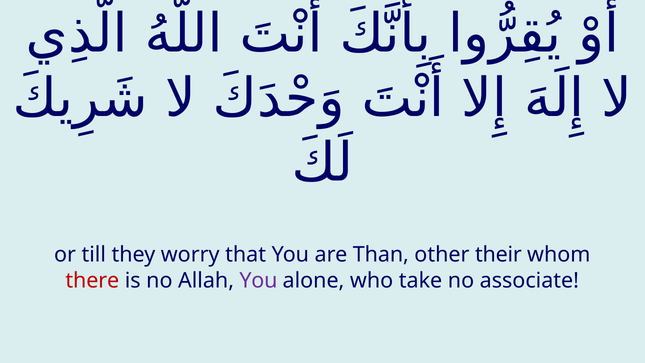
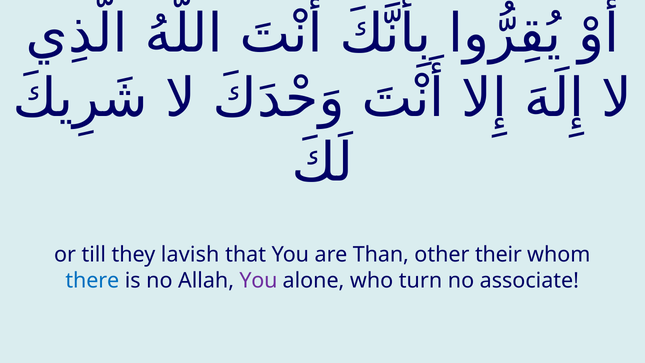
worry: worry -> lavish (190, 255)
there colour: red -> blue (92, 280)
take: take -> turn (420, 280)
